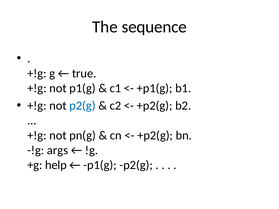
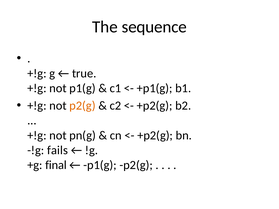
p2(g colour: blue -> orange (82, 106)
args: args -> fails (57, 150)
help: help -> final (56, 165)
